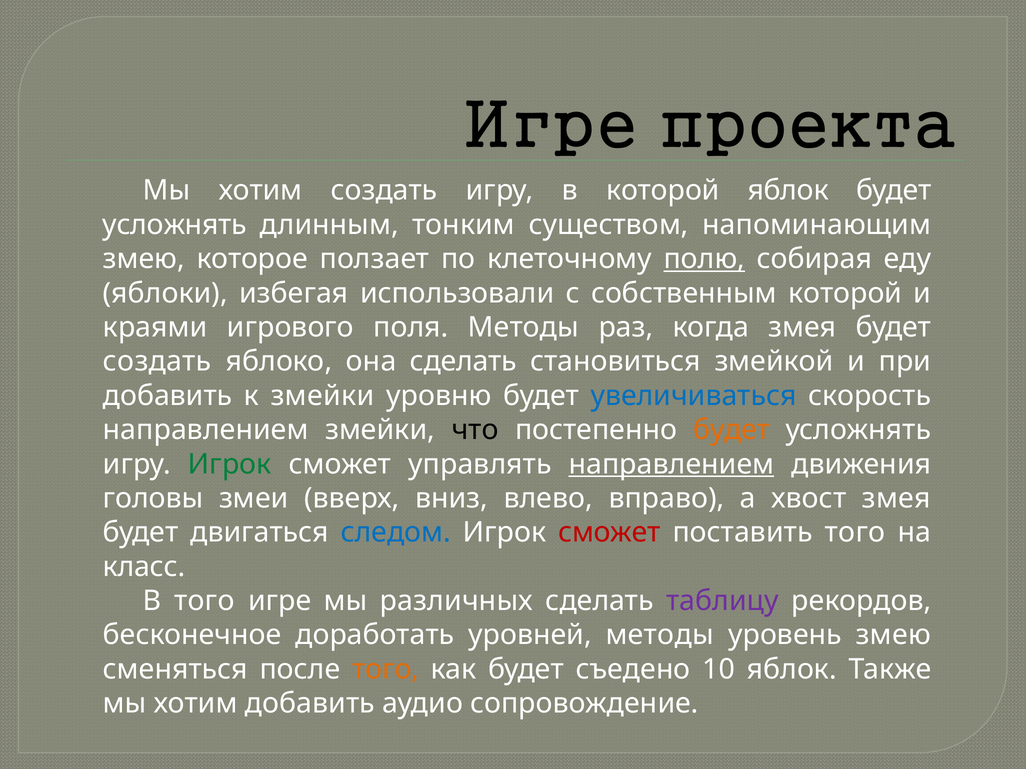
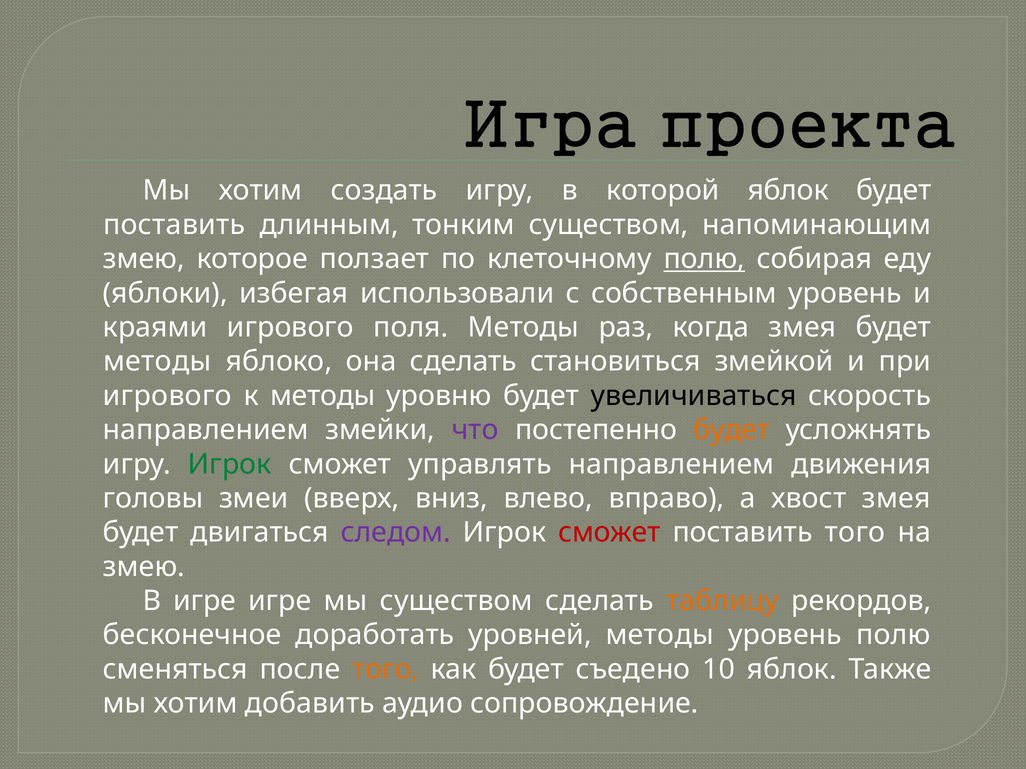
Игре: Игре -> Игра (550, 126)
усложнять: усложнять -> поставить (174, 225)
собственным которой: которой -> уровень (845, 293)
создать: создать -> методы (157, 362)
добавить: добавить -> игрового (167, 396)
к змейки: змейки -> методы (323, 396)
увеличиваться colour: blue -> black (694, 396)
что colour: black -> purple (475, 430)
направлением underline: present -> none (671, 464)
следом colour: blue -> purple (396, 533)
класс: класс -> змею (144, 567)
В того: того -> игре (205, 601)
мы различных: различных -> существом (456, 601)
таблицу colour: purple -> orange (723, 601)
уровень змею: змею -> полю (893, 635)
